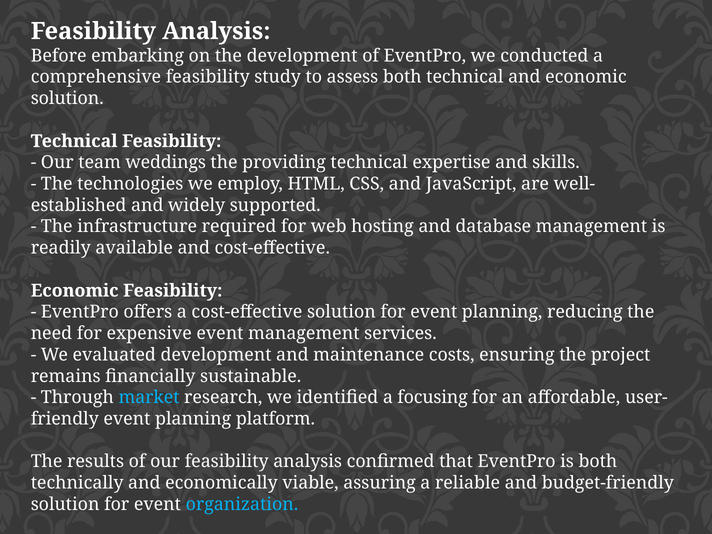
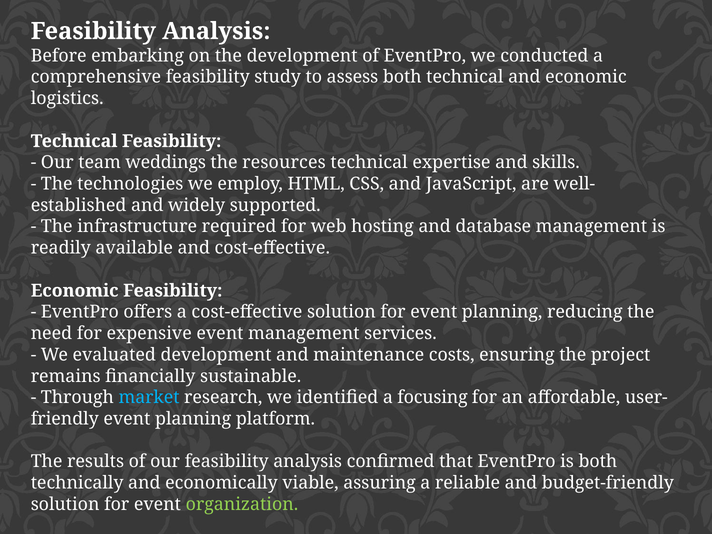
solution: solution -> logistics (67, 98)
providing: providing -> resources (284, 163)
organization colour: light blue -> light green (242, 504)
